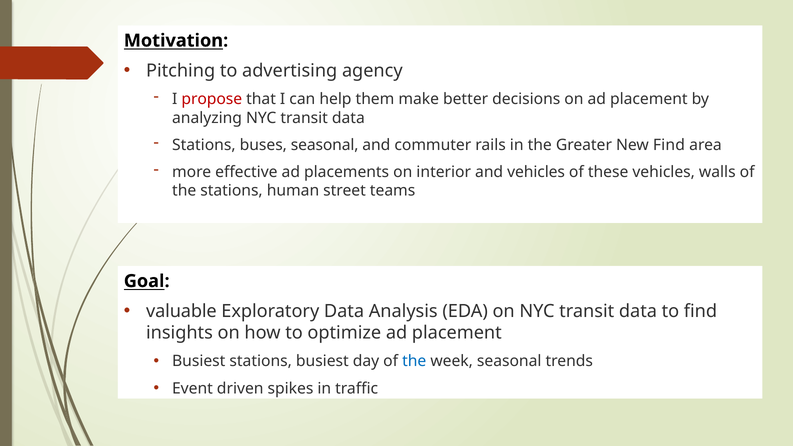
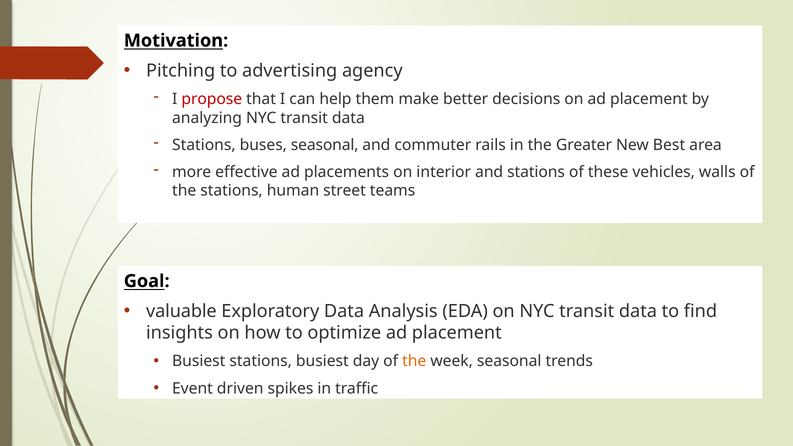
New Find: Find -> Best (669, 145)
and vehicles: vehicles -> stations (536, 172)
the colour: blue -> orange (414, 361)
